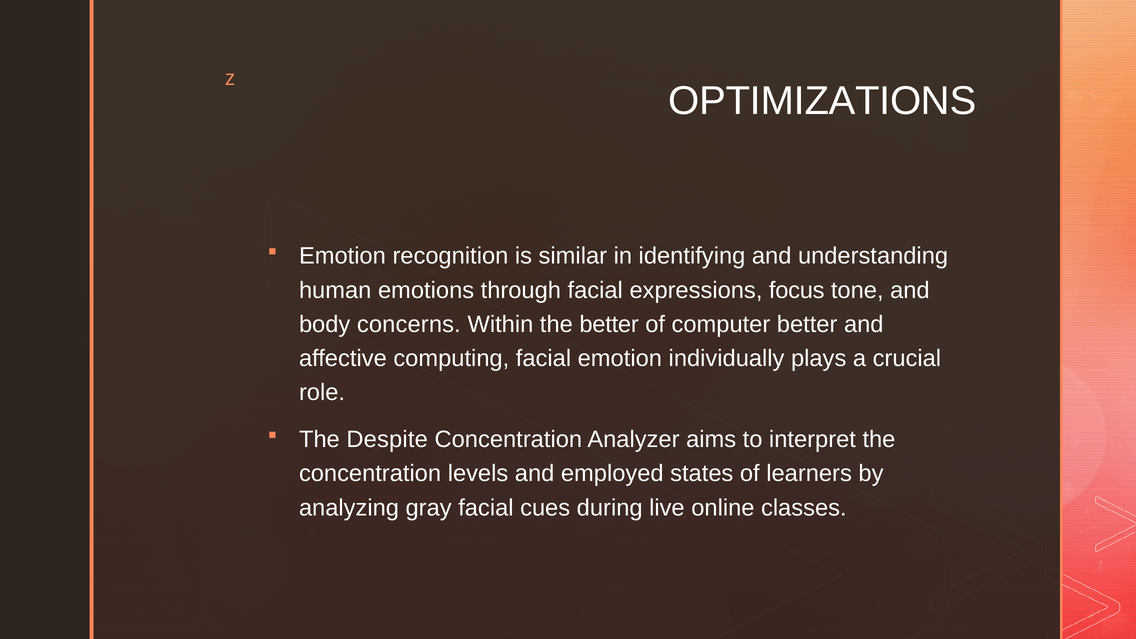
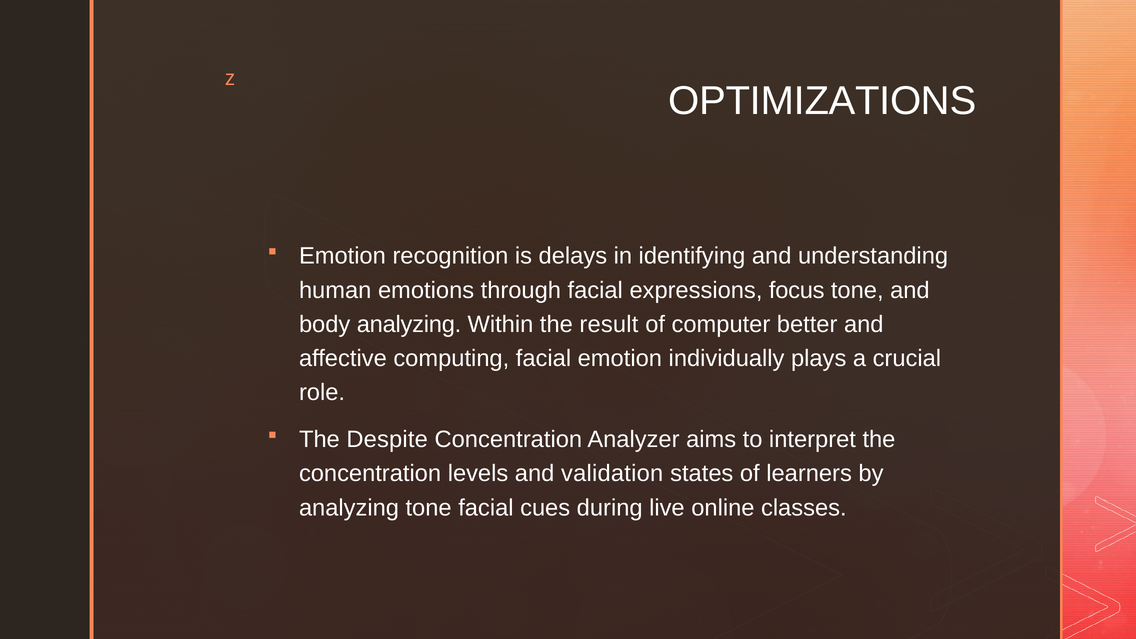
similar: similar -> delays (573, 256)
body concerns: concerns -> analyzing (409, 324)
the better: better -> result (609, 324)
employed: employed -> validation (612, 474)
analyzing gray: gray -> tone (429, 508)
